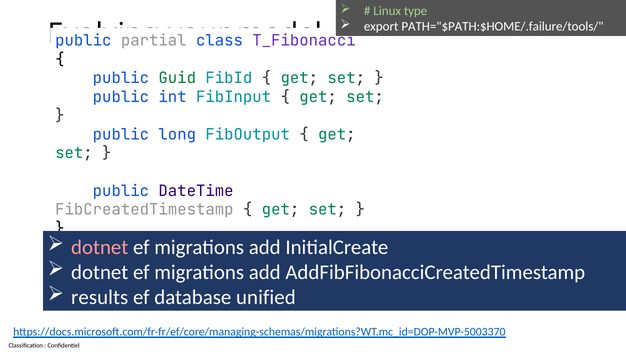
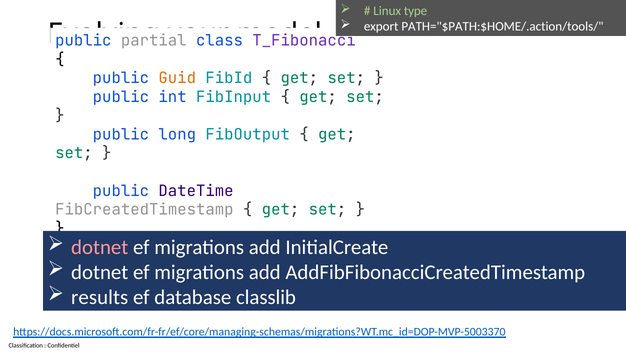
PATH="$PATH:$HOME/.failure/tools/: PATH="$PATH:$HOME/.failure/tools/ -> PATH="$PATH:$HOME/.action/tools/ (502, 27)
Guid colour: green -> orange (177, 78)
unified: unified -> classlib (266, 297)
